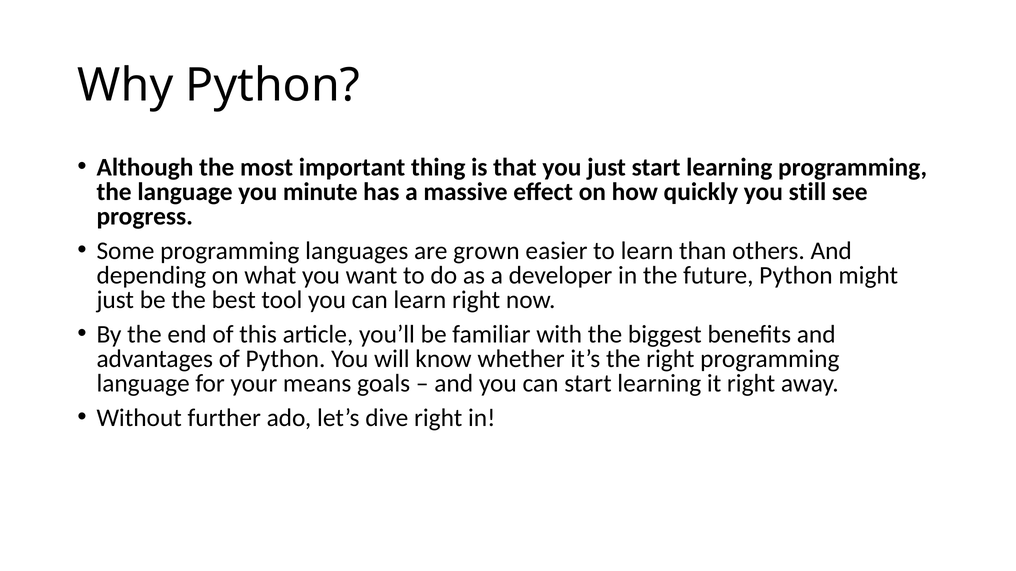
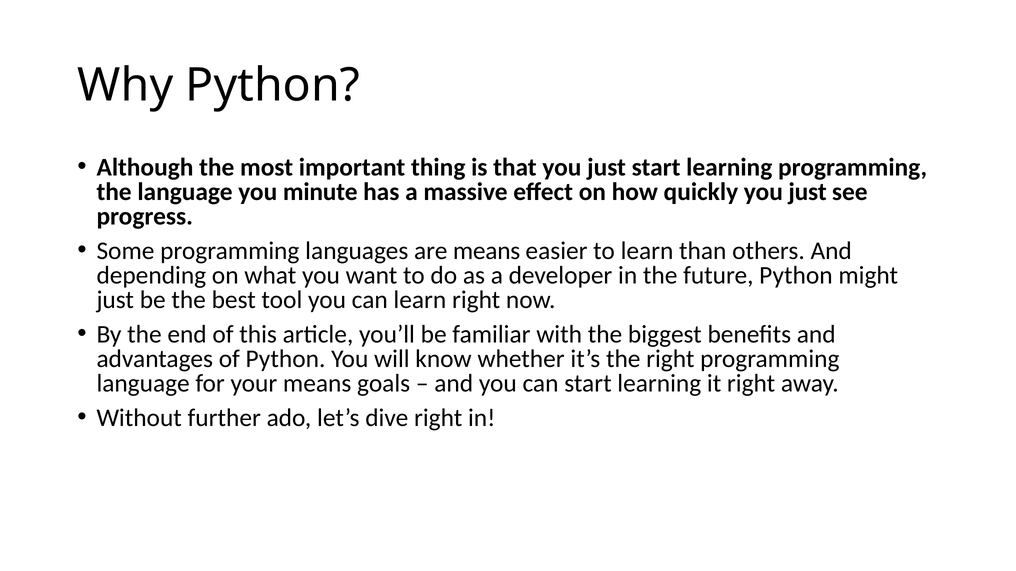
quickly you still: still -> just (808, 192)
are grown: grown -> means (487, 251)
